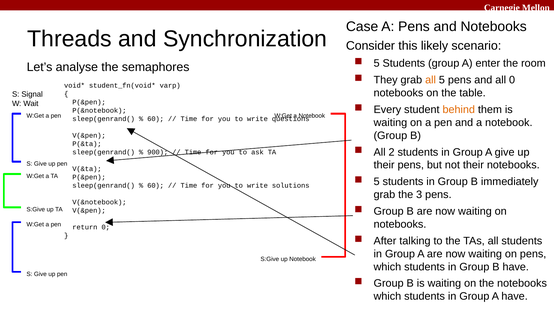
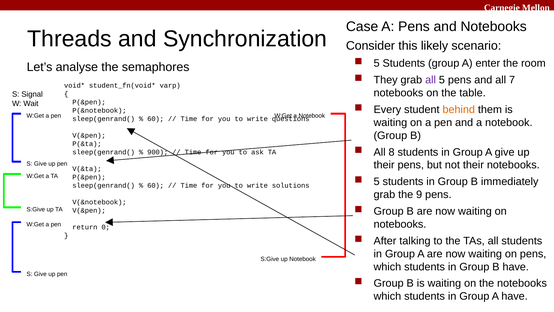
all colour: orange -> purple (431, 80)
all 0: 0 -> 7 (512, 80)
2: 2 -> 8 (392, 152)
3: 3 -> 9 (419, 194)
